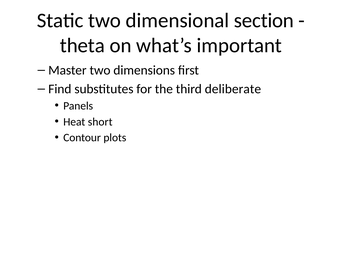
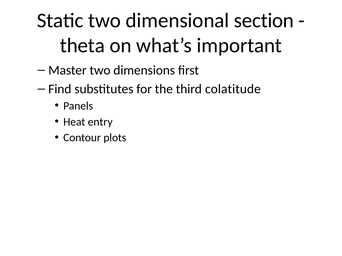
deliberate: deliberate -> colatitude (233, 89)
short: short -> entry (100, 122)
